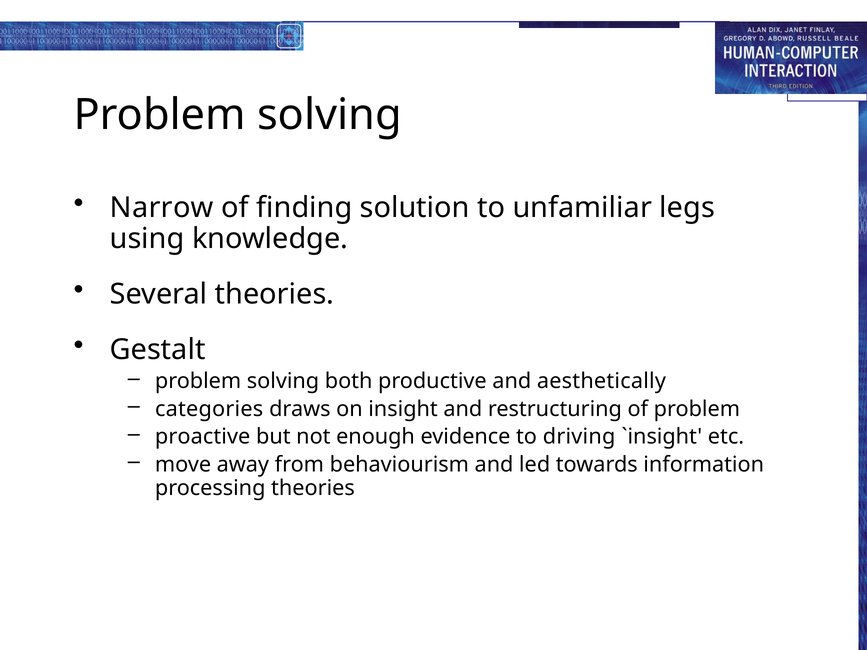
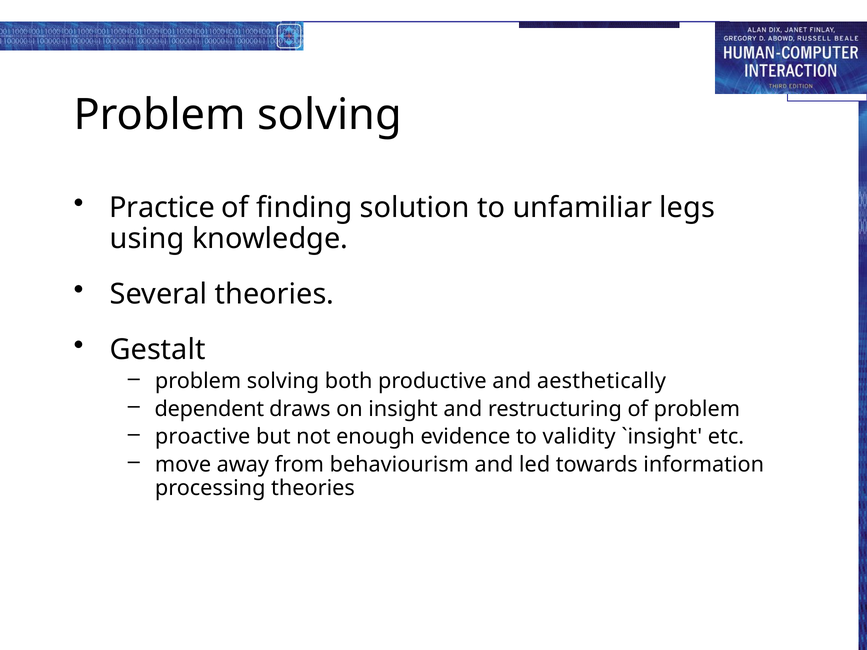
Narrow: Narrow -> Practice (162, 208)
categories: categories -> dependent (209, 409)
driving: driving -> validity (579, 437)
